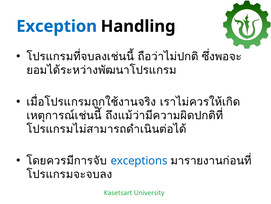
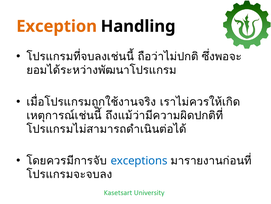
Exception colour: blue -> orange (57, 26)
